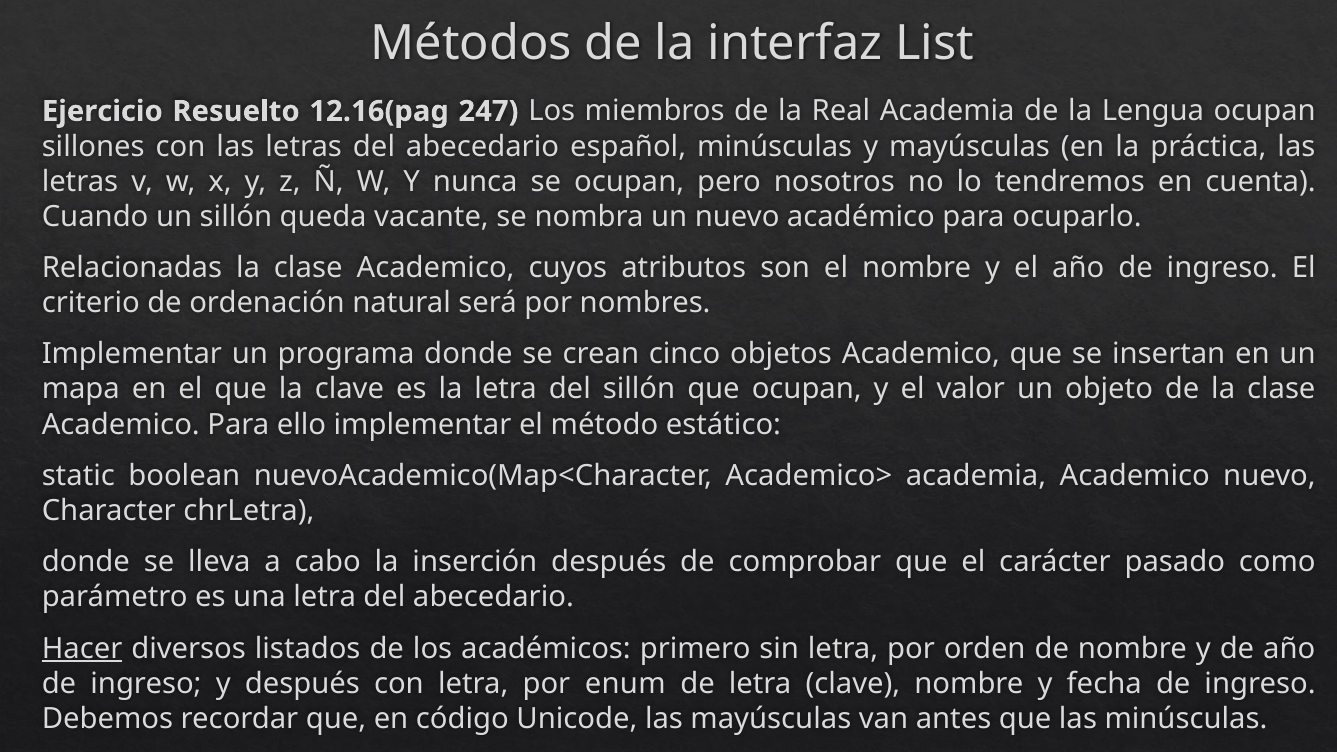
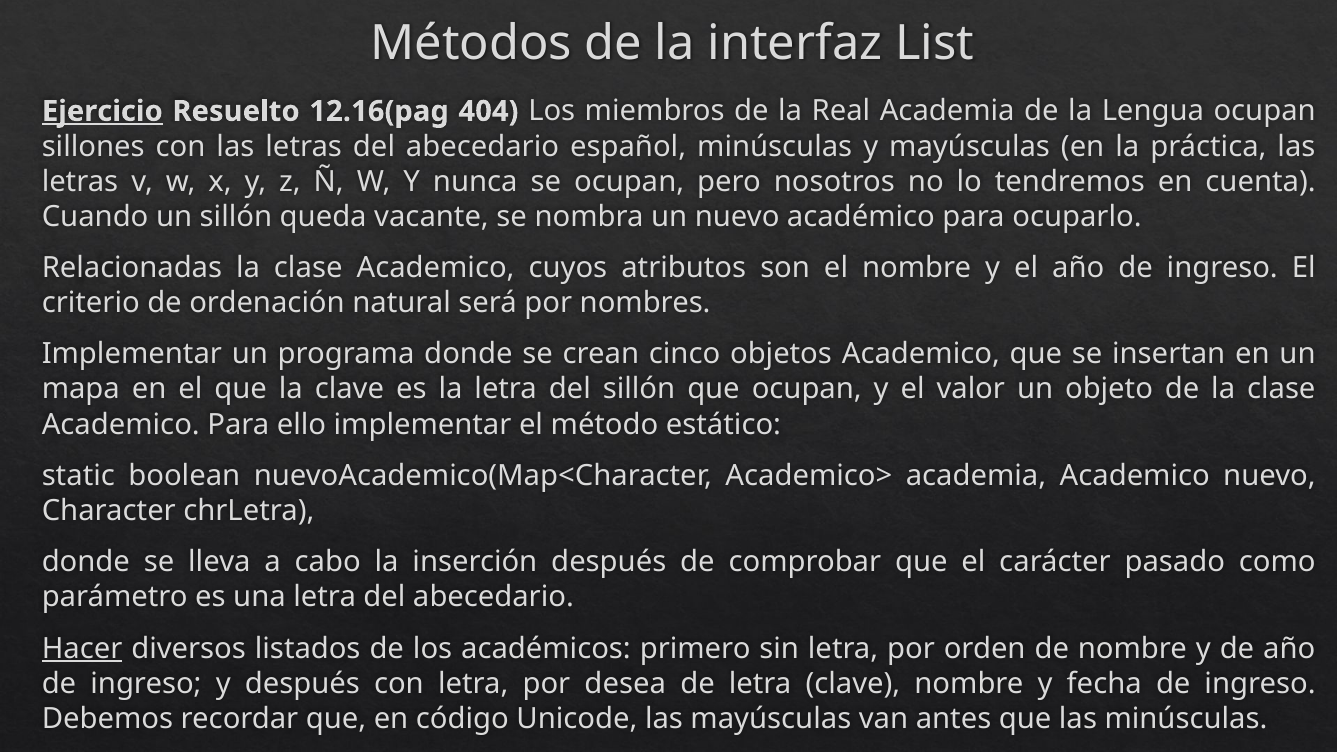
Ejercicio underline: none -> present (102, 111)
247: 247 -> 404 (488, 111)
enum: enum -> desea (625, 684)
